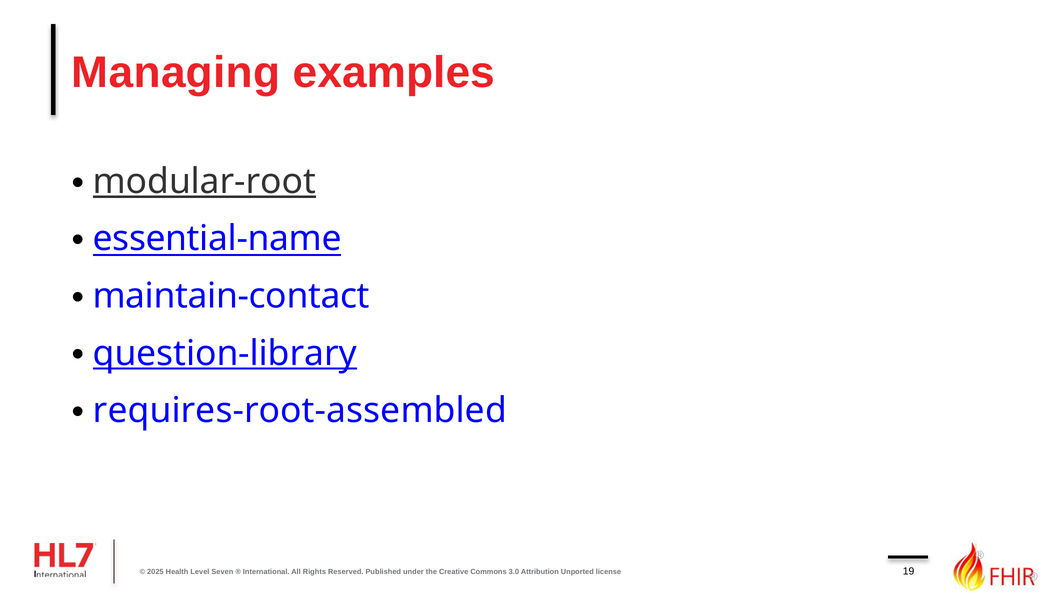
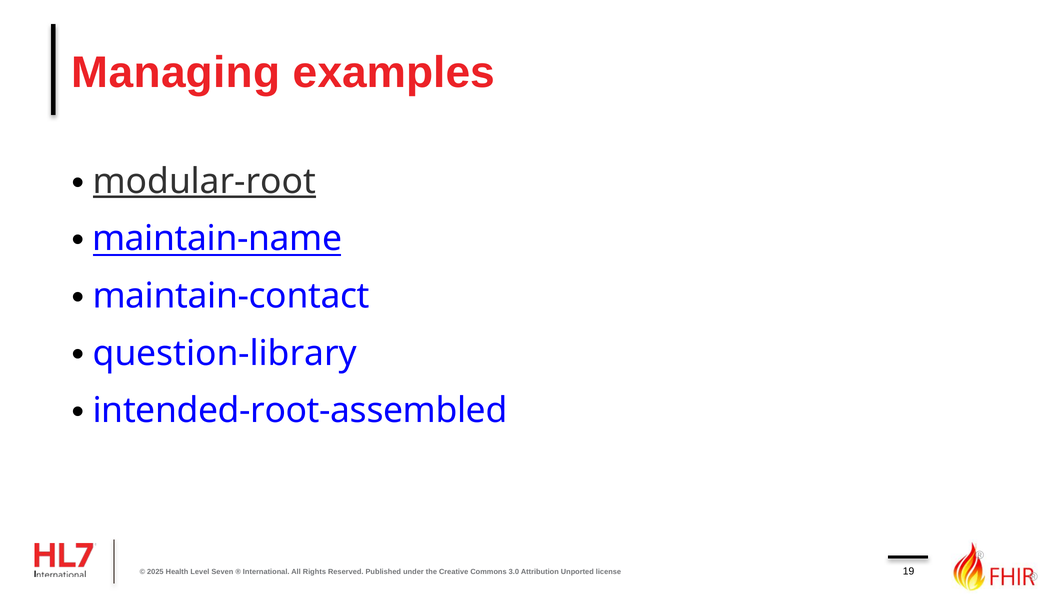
essential-name: essential-name -> maintain-name (217, 239)
question-library underline: present -> none (225, 354)
requires-root-assembled: requires-root-assembled -> intended-root-assembled (300, 411)
